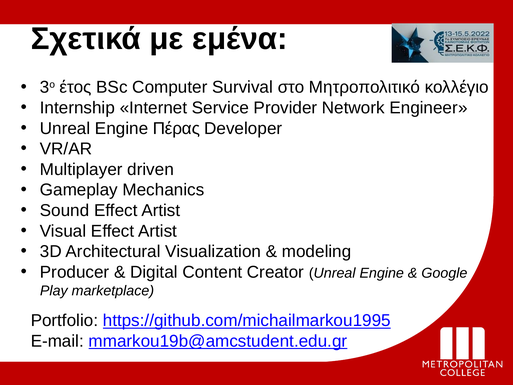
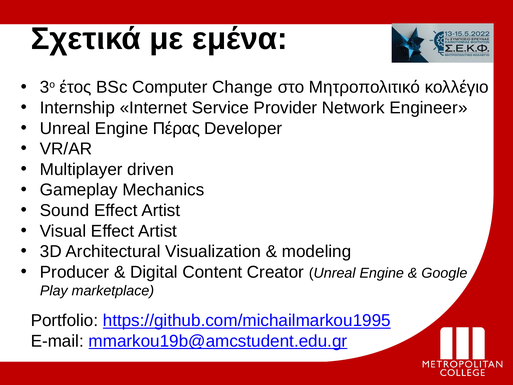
Survival: Survival -> Change (242, 87)
